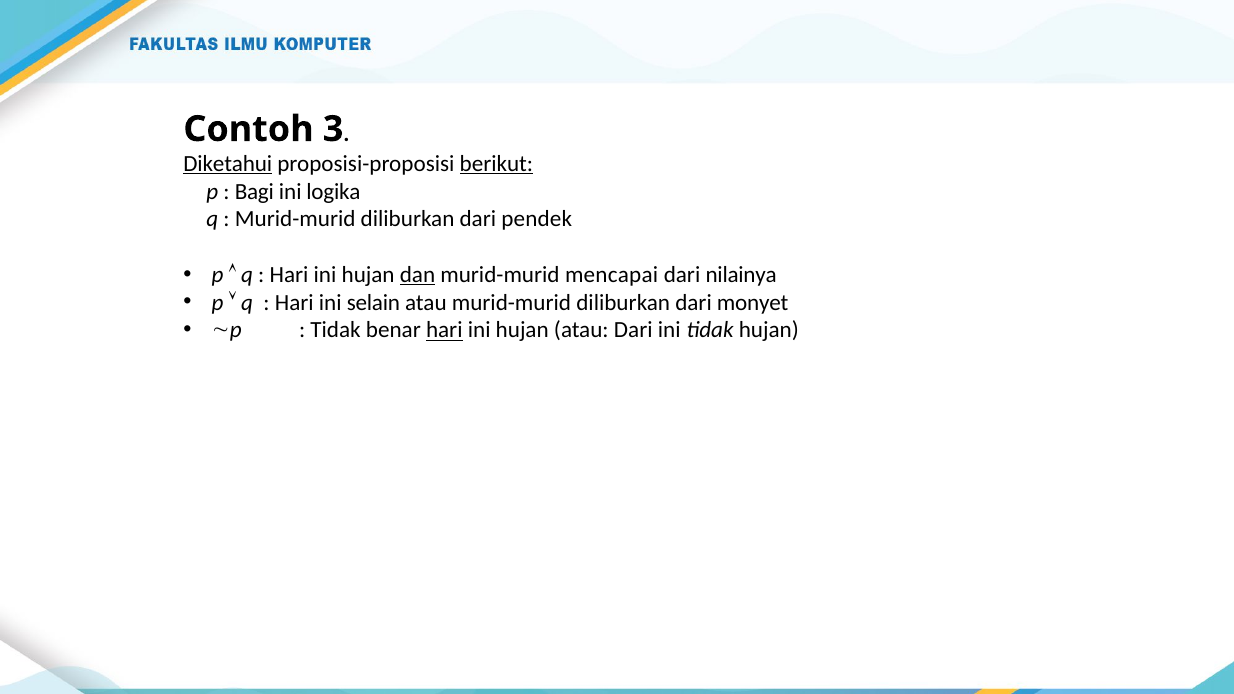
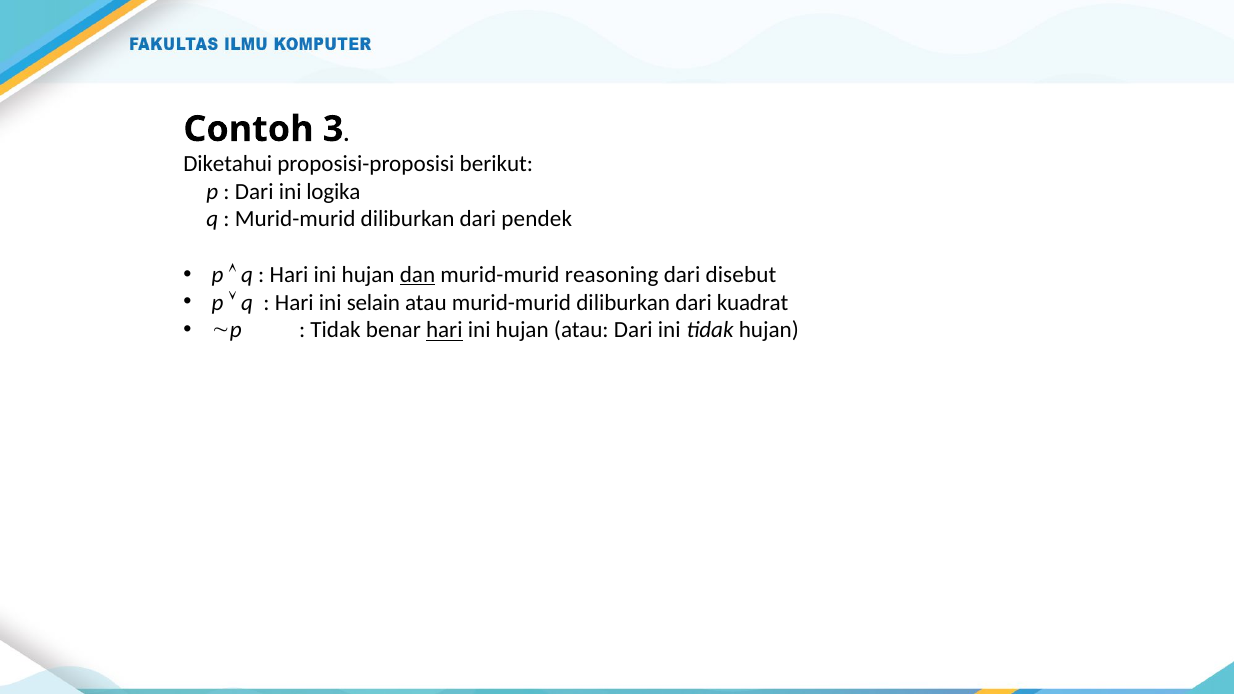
Diketahui underline: present -> none (228, 164)
berikut underline: present -> none (496, 164)
Bagi: Bagi -> Dari (254, 192)
mencapai: mencapai -> reasoning (612, 275)
nilainya: nilainya -> disebut (741, 275)
monyet: monyet -> kuadrat (753, 303)
